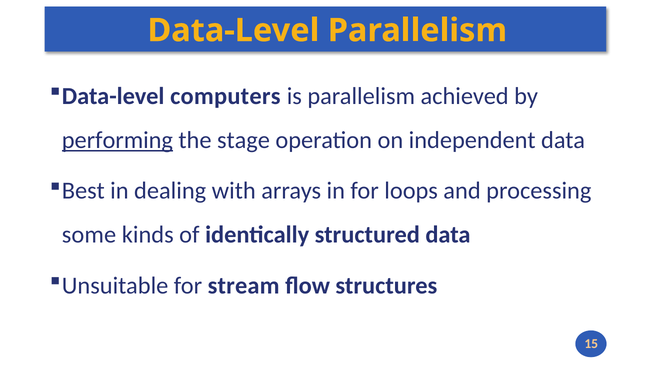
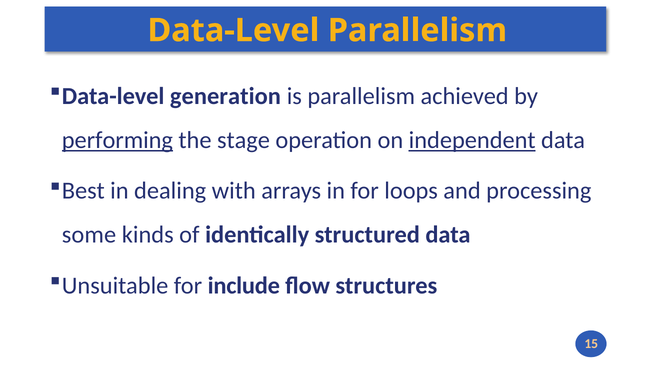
computers: computers -> generation (225, 96)
independent underline: none -> present (472, 140)
stream: stream -> include (244, 286)
